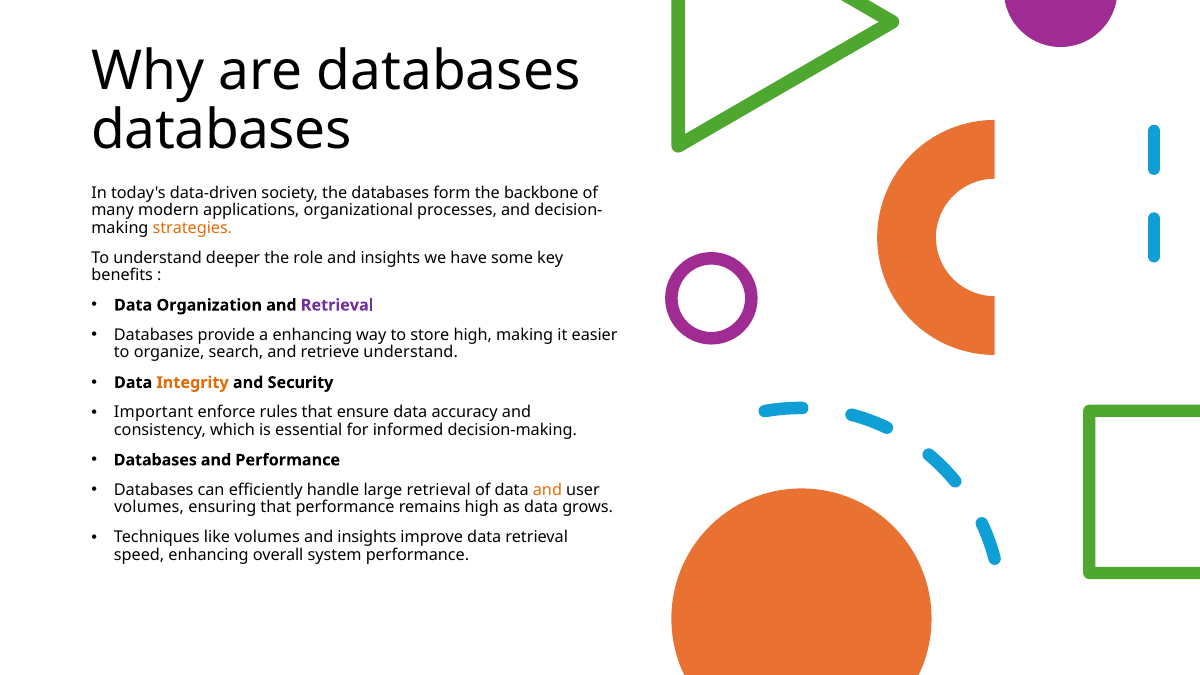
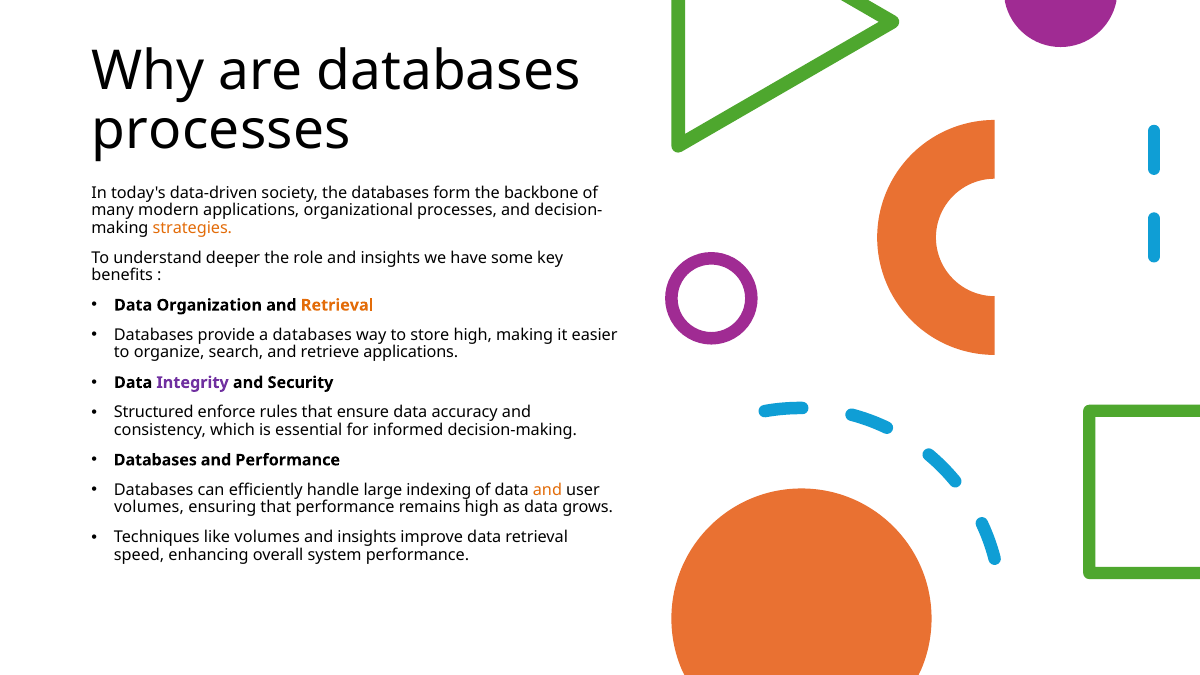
databases: databases -> processes (221, 131)
Retrieval colour: purple -> orange (337, 305)
a enhancing: enhancing -> databases (312, 335)
retrieve understand: understand -> applications (411, 353)
Integrity colour: orange -> purple (193, 383)
Important: Important -> Structured (154, 413)
large retrieval: retrieval -> indexing (439, 490)
